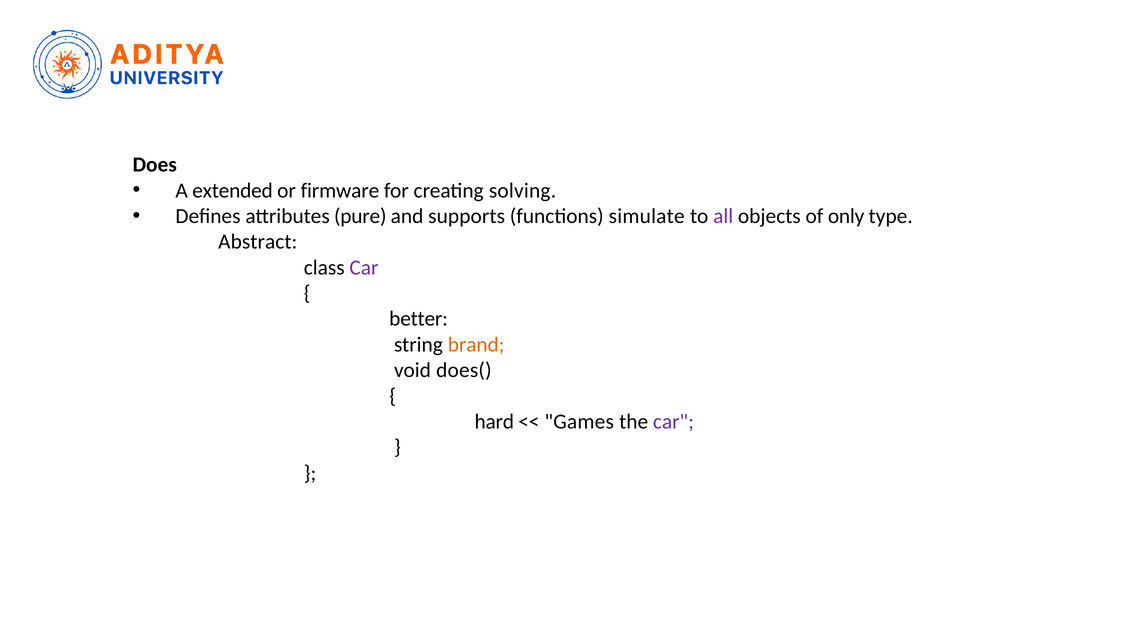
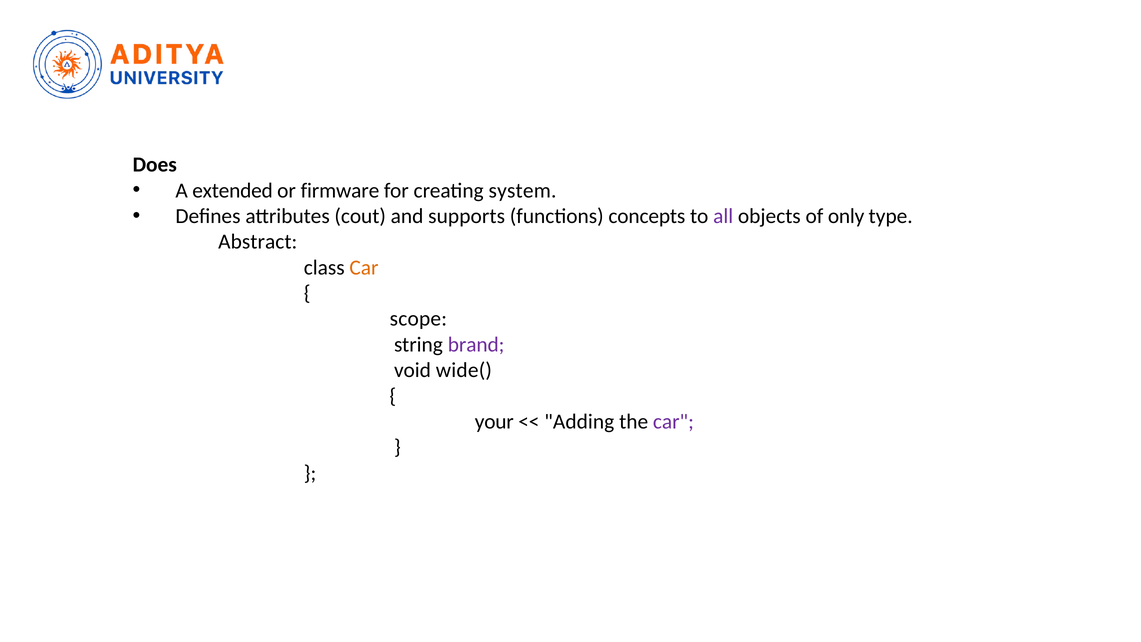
solving: solving -> system (523, 190)
pure: pure -> cout (360, 216)
simulate: simulate -> concepts (647, 216)
Car colour: purple -> orange (364, 267)
better: better -> scope (418, 319)
brand colour: orange -> purple (476, 345)
does(: does( -> wide( (464, 370)
hard: hard -> your (494, 422)
Games: Games -> Adding (579, 422)
